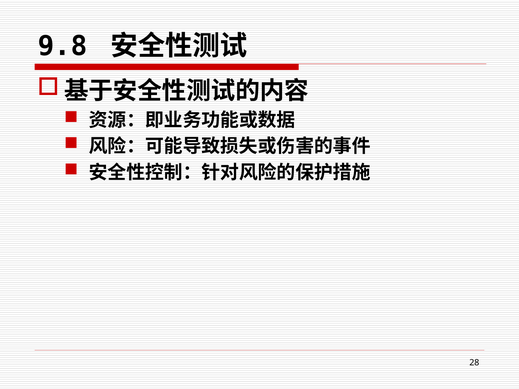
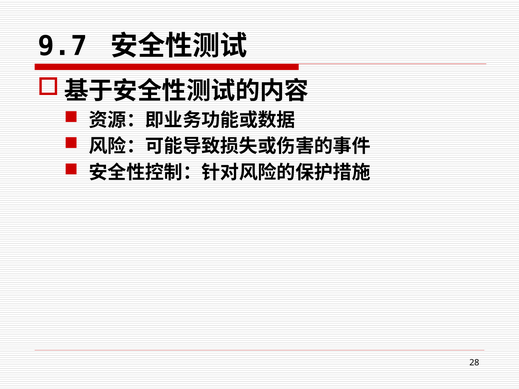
9.8: 9.8 -> 9.7 (63, 46)
